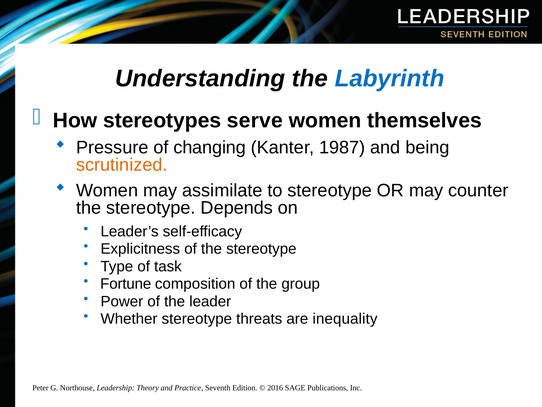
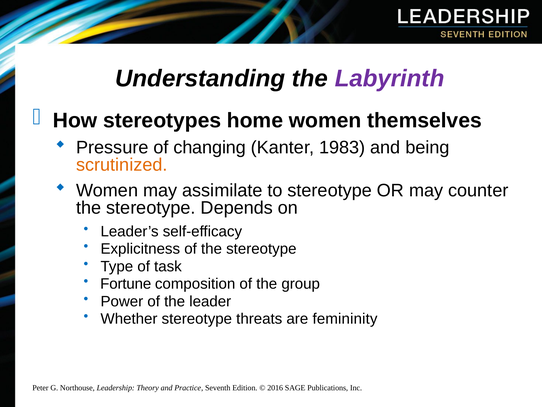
Labyrinth colour: blue -> purple (390, 78)
serve: serve -> home (255, 120)
1987: 1987 -> 1983 (342, 147)
inequality: inequality -> femininity (345, 319)
